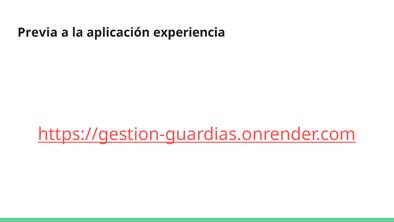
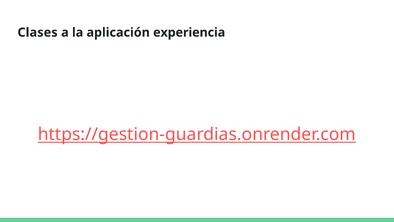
Previa: Previa -> Clases (38, 32)
